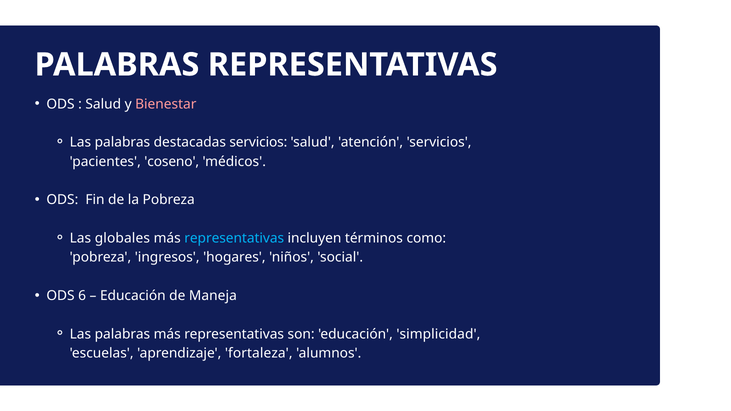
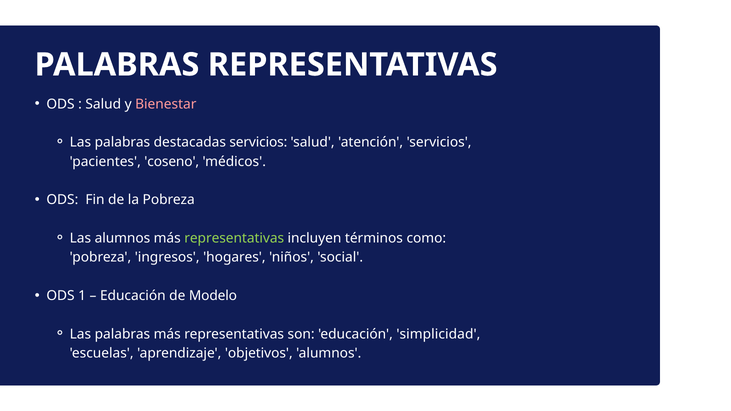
Las globales: globales -> alumnos (122, 238)
representativas colour: light blue -> light green (234, 238)
6: 6 -> 1 (82, 296)
Maneja: Maneja -> Modelo (213, 296)
fortaleza: fortaleza -> objetivos (259, 353)
